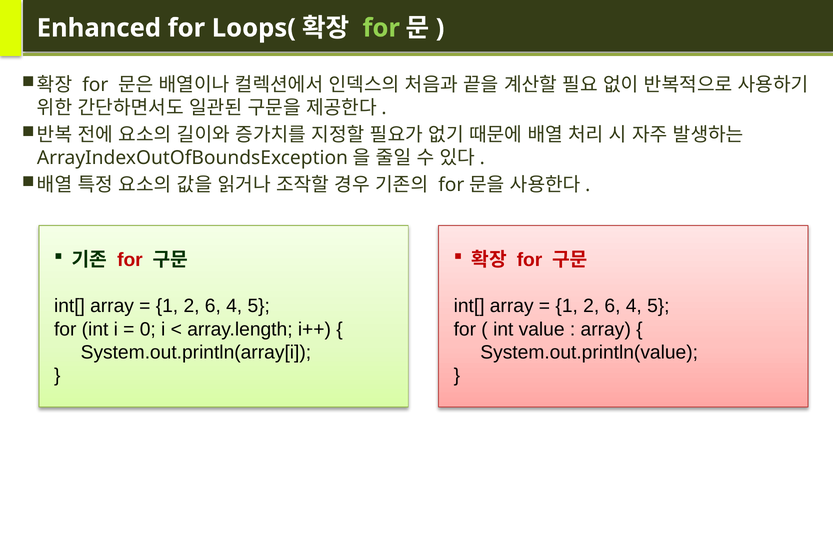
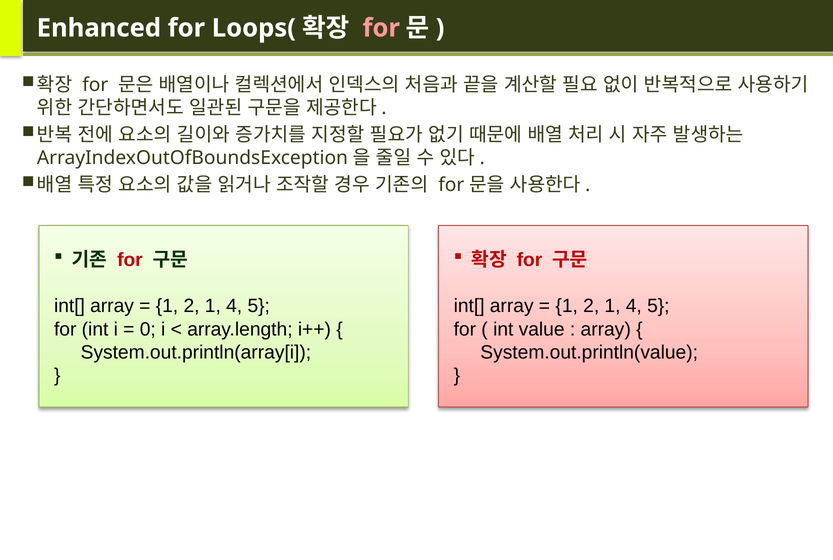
for colour: light green -> pink (381, 28)
6: 6 -> 1 (213, 306)
6: 6 -> 1 (612, 306)
